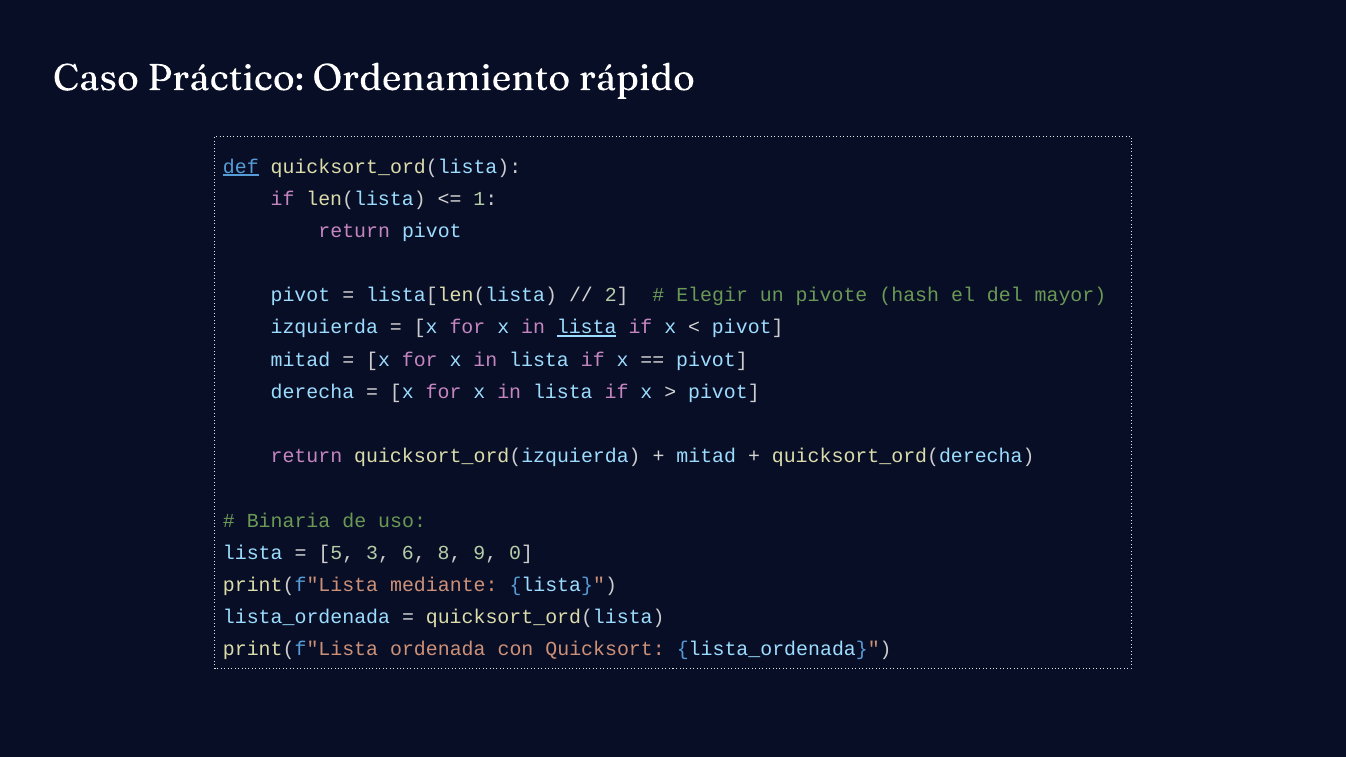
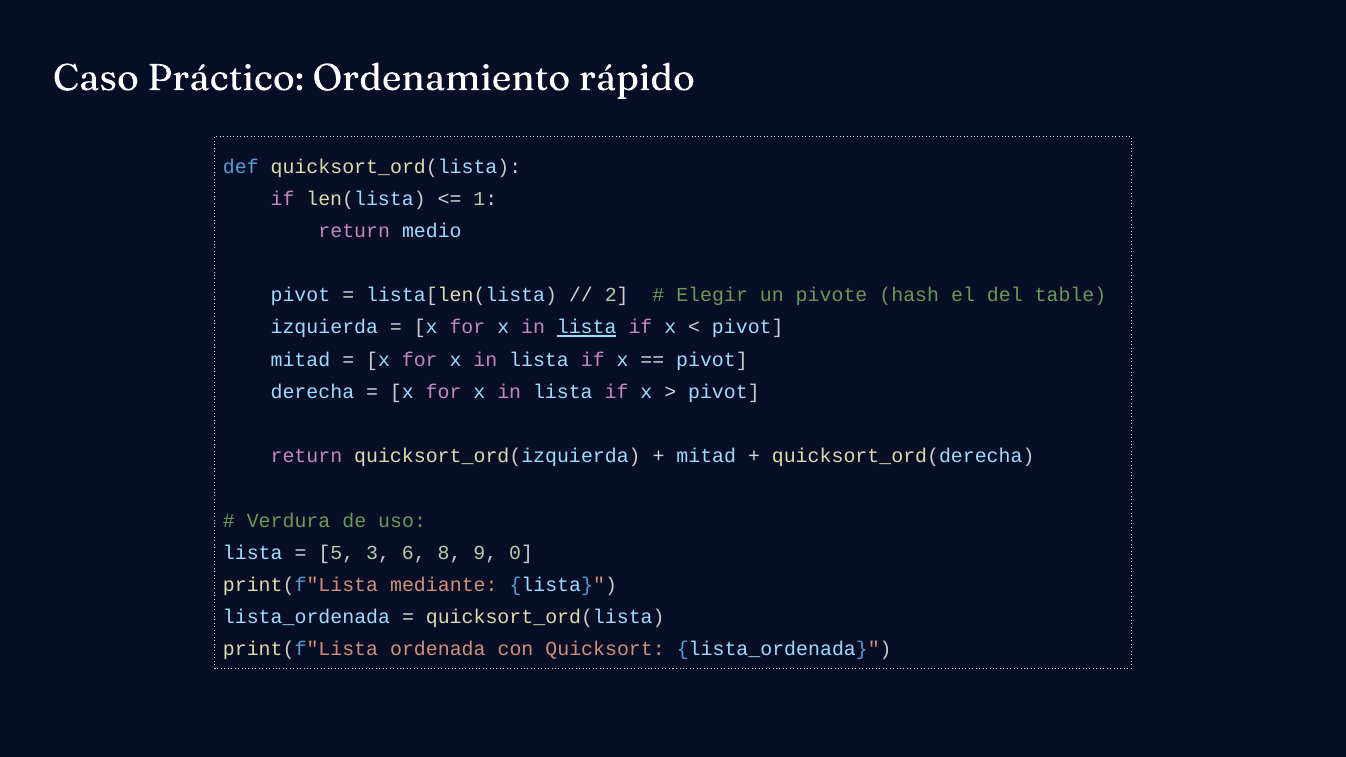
def underline: present -> none (241, 166)
return pivot: pivot -> medio (432, 231)
mayor: mayor -> table (1070, 295)
Binaria: Binaria -> Verdura (289, 521)
